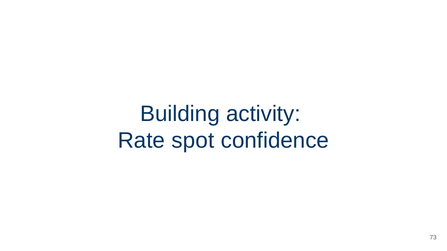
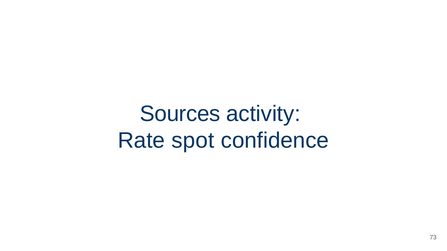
Building: Building -> Sources (180, 114)
